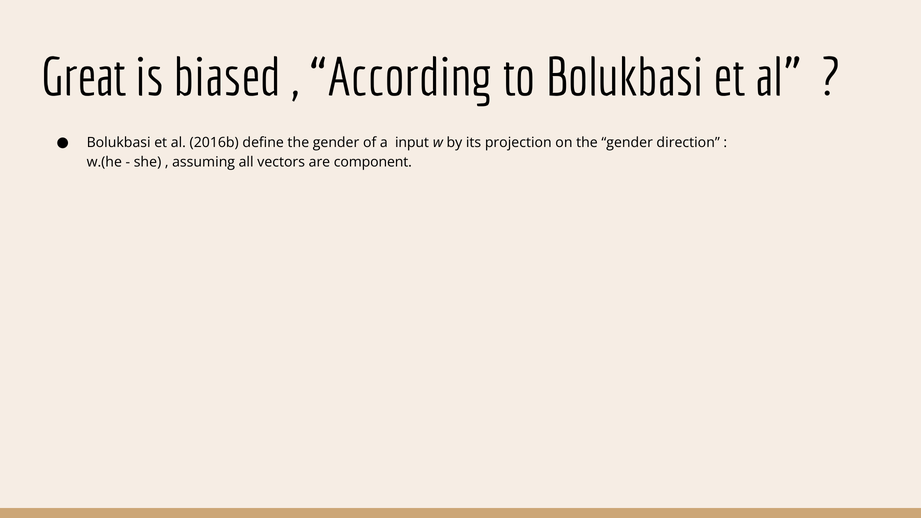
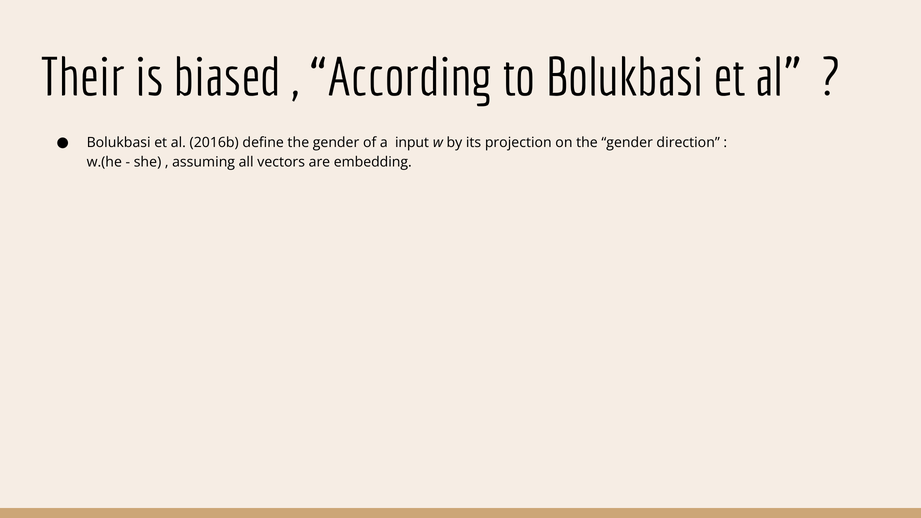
Great: Great -> Their (83, 78)
component: component -> embedding (373, 162)
